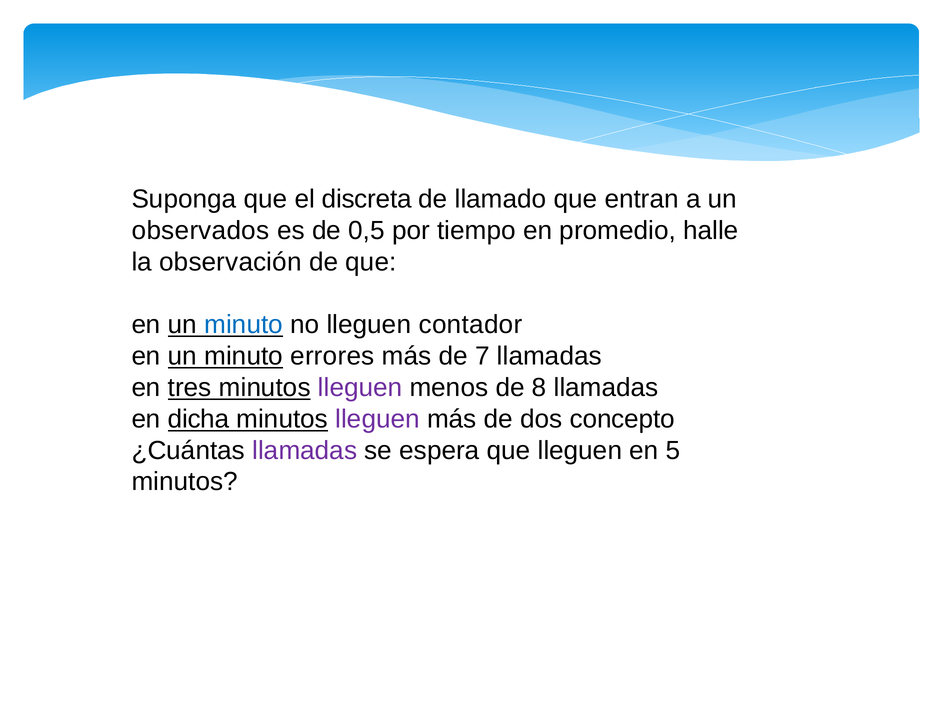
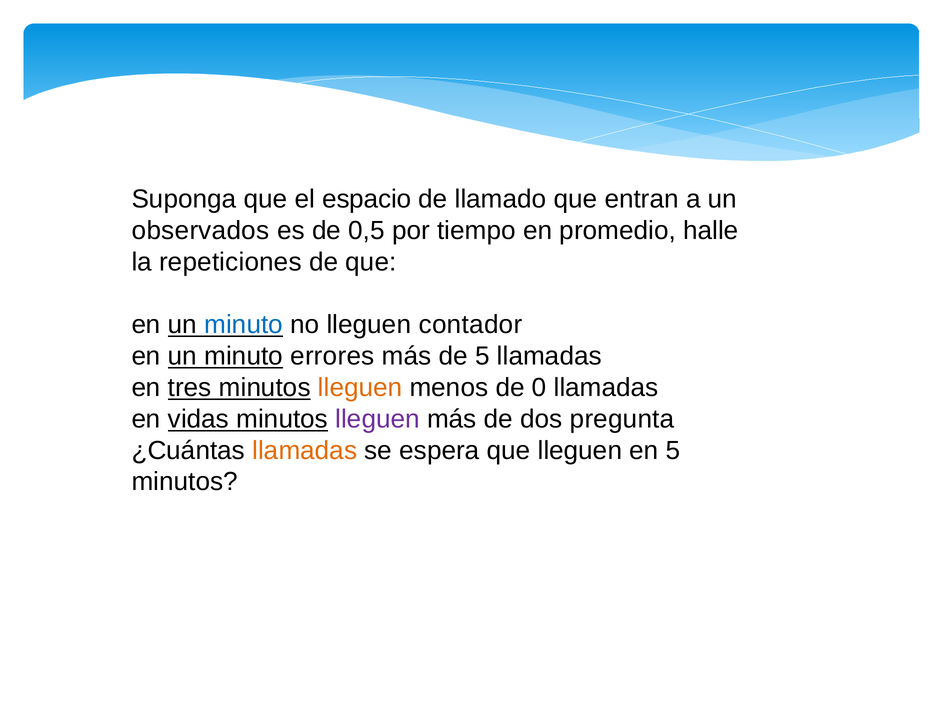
discreta: discreta -> espacio (367, 199)
observación: observación -> repeticiones (230, 262)
de 7: 7 -> 5 (482, 356)
lleguen colour: purple -> orange (360, 388)
8: 8 -> 0 (539, 388)
dicha: dicha -> vidas (198, 419)
concepto: concepto -> pregunta (622, 419)
llamadas colour: purple -> orange (305, 451)
